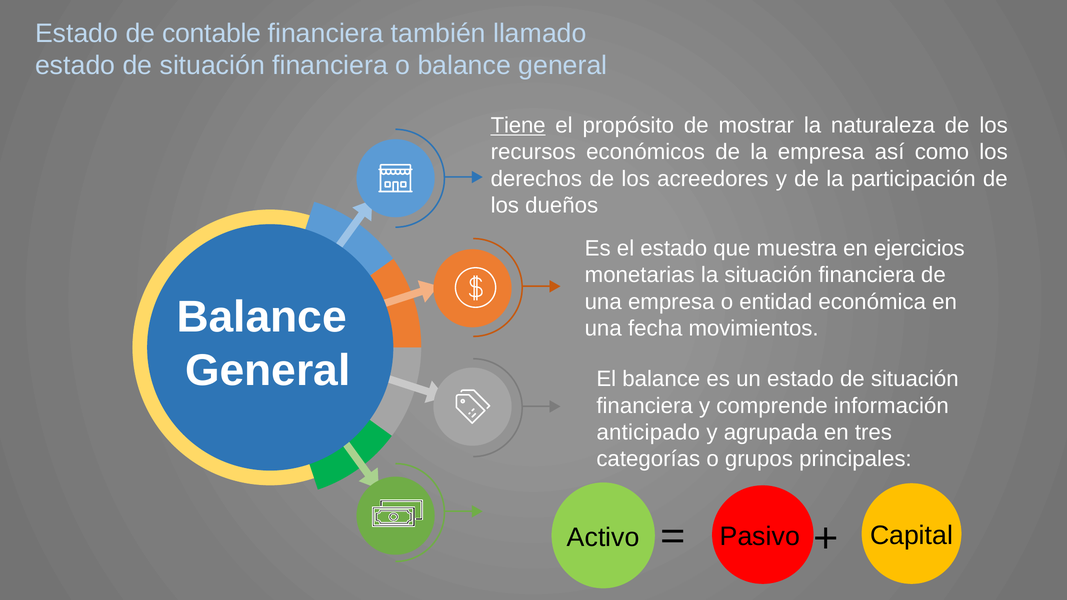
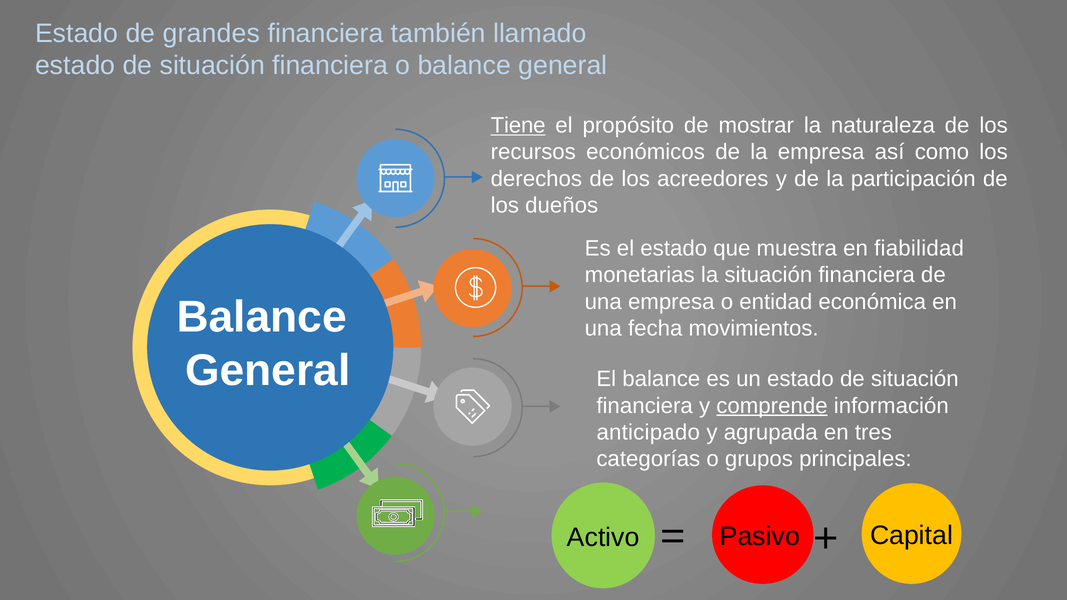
contable: contable -> grandes (211, 34)
ejercicios: ejercicios -> fiabilidad (919, 249)
comprende underline: none -> present (772, 406)
